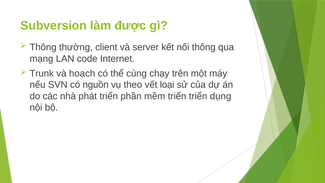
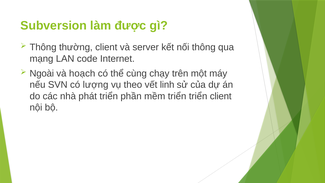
Trunk: Trunk -> Ngoài (42, 73)
nguồn: nguồn -> lượng (96, 85)
loại: loại -> linh (167, 85)
triển dụng: dụng -> client (221, 96)
